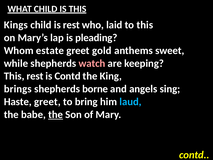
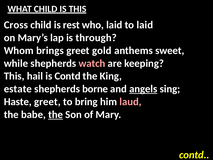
Kings: Kings -> Cross (16, 25)
to this: this -> laid (145, 25)
pleading: pleading -> through (96, 38)
estate: estate -> brings (50, 50)
This rest: rest -> hail (35, 76)
brings: brings -> estate (18, 89)
angels underline: none -> present (143, 89)
laud colour: light blue -> pink (130, 102)
